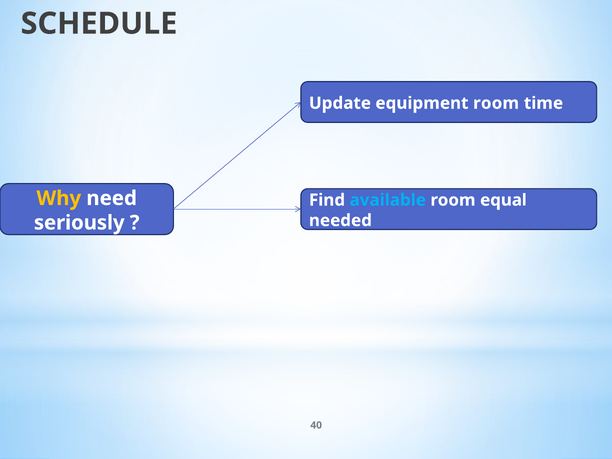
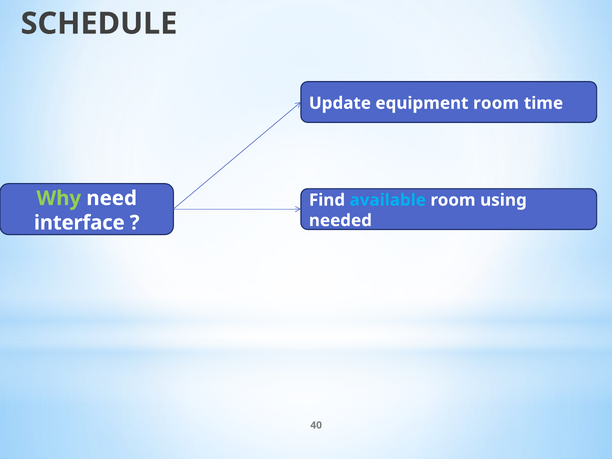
Why colour: yellow -> light green (59, 198)
equal: equal -> using (503, 200)
seriously: seriously -> interface (79, 223)
